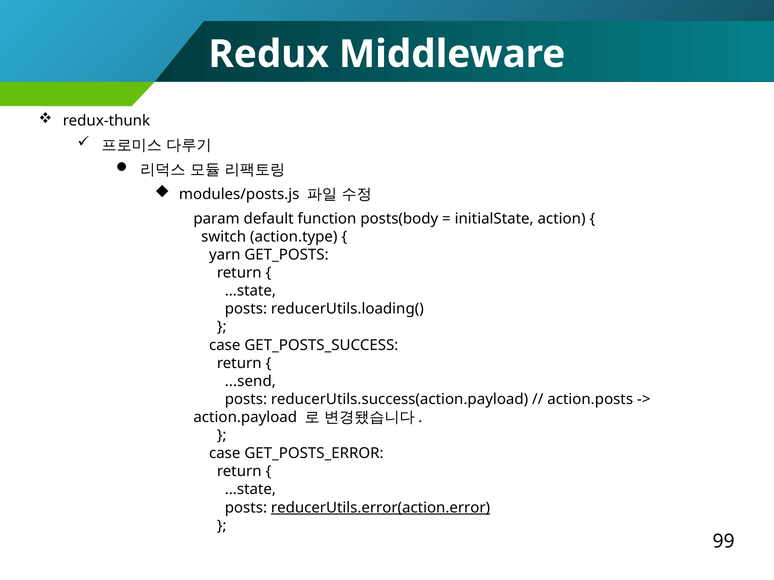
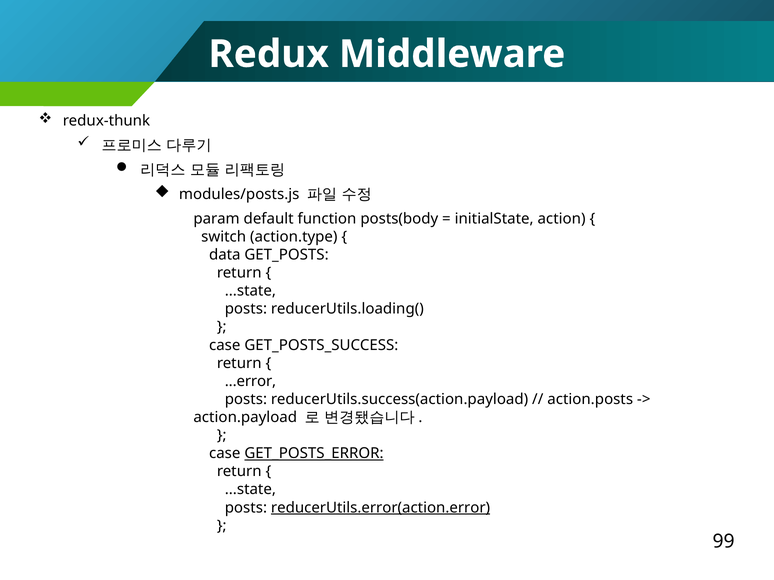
yarn: yarn -> data (225, 255)
...send: ...send -> ...error (250, 382)
GET_POSTS_ERROR underline: none -> present (314, 454)
